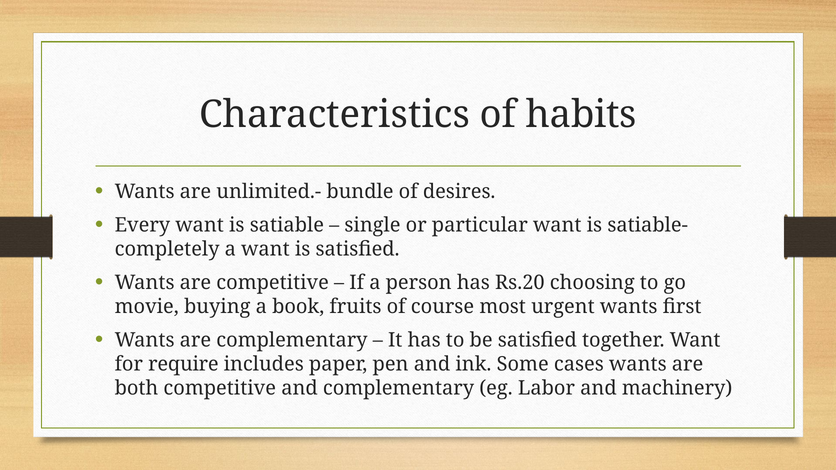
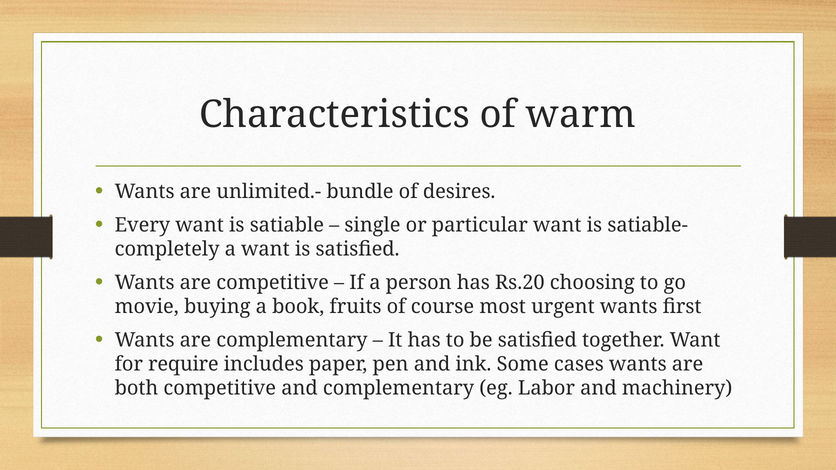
habits: habits -> warm (581, 115)
